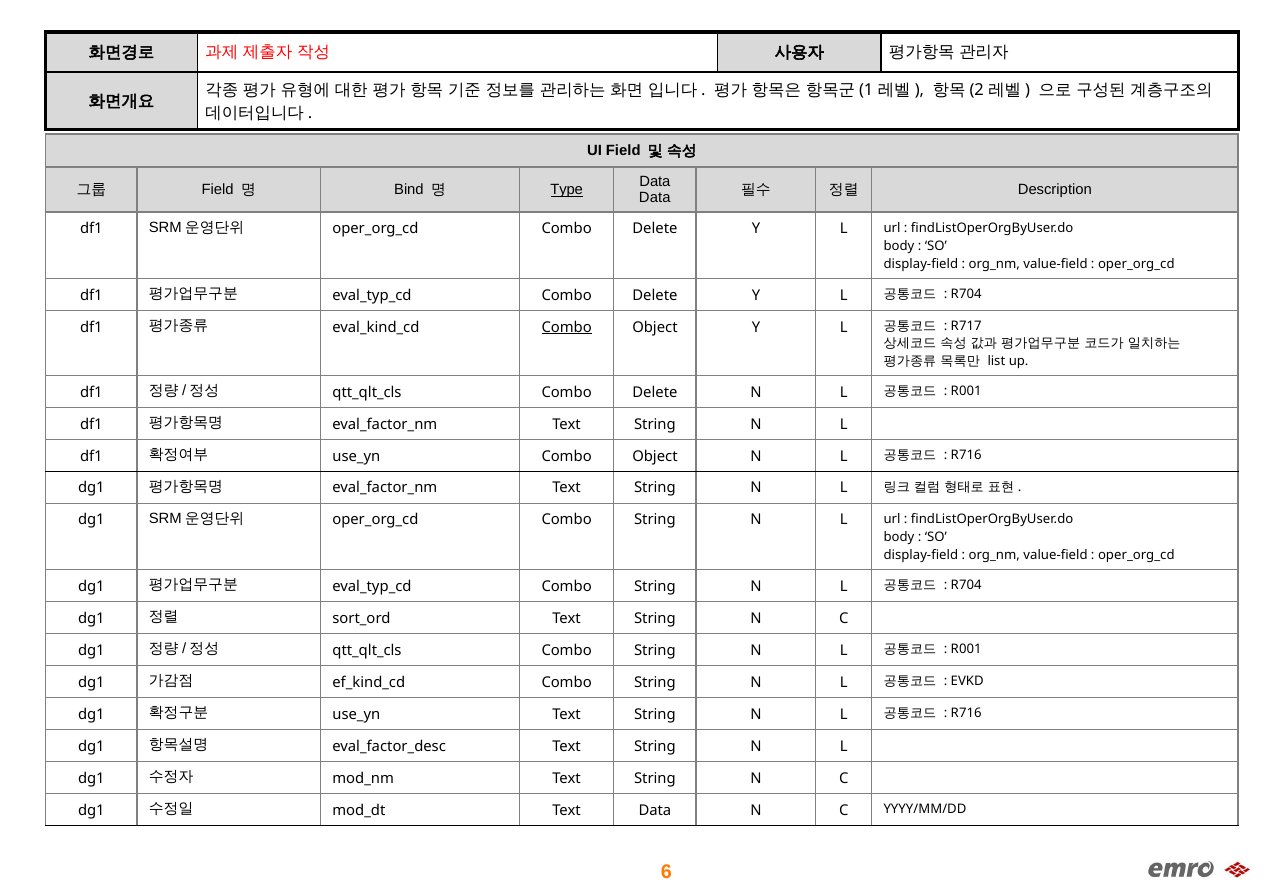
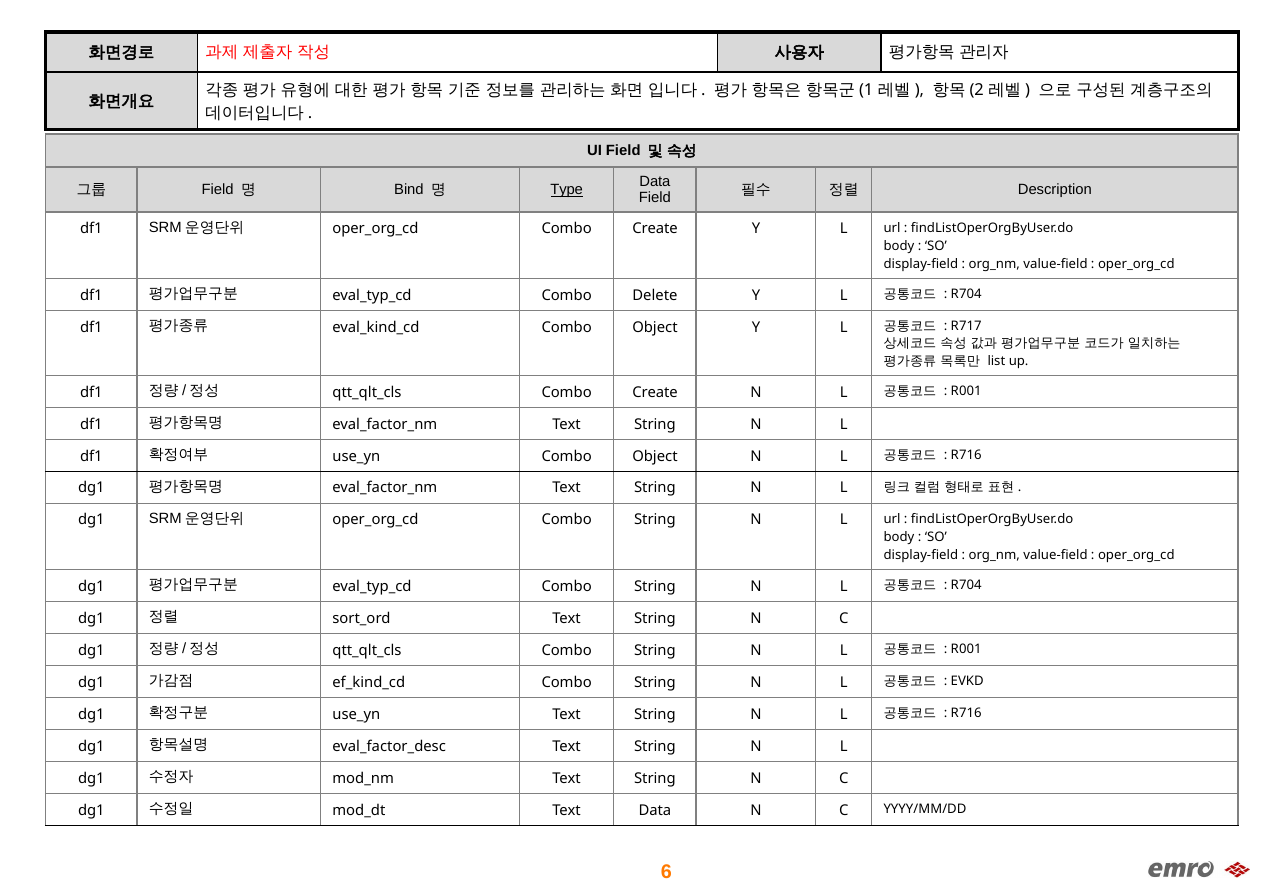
Data: Data -> Field (655, 198)
Delete: Delete -> Create (655, 229)
Combo underline: present -> none (567, 327)
Delete: Delete -> Create (655, 392)
